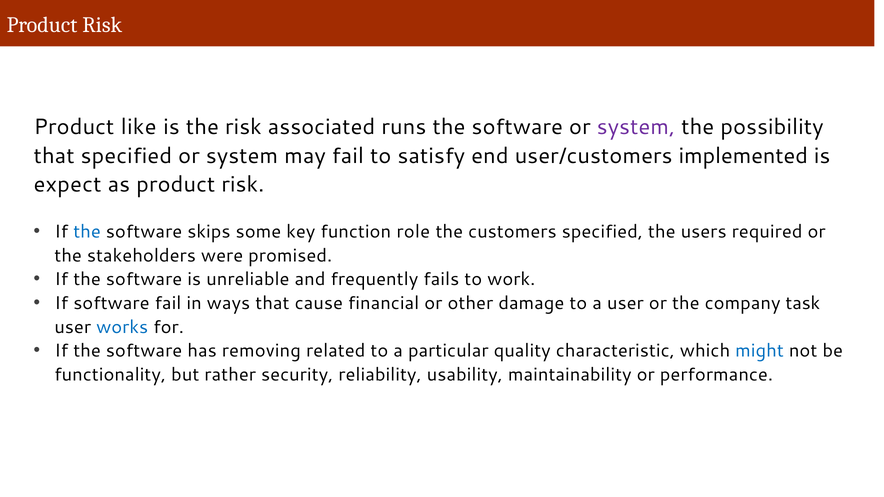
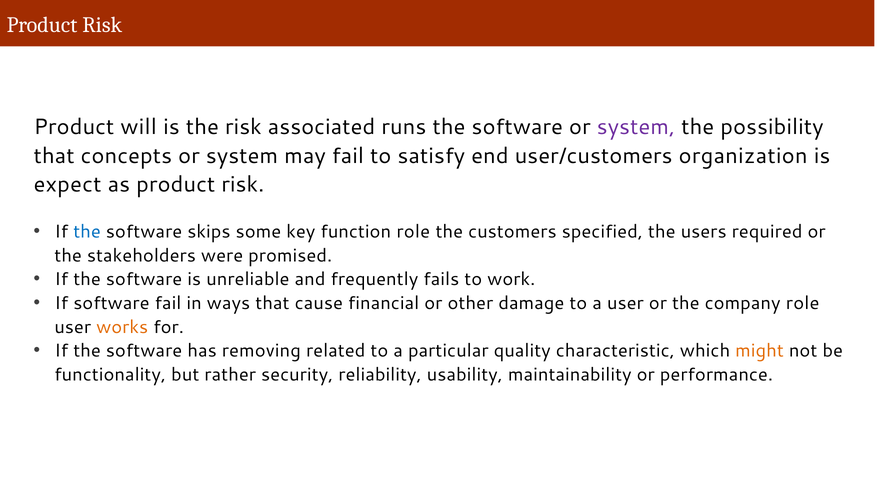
like: like -> will (139, 127)
that specified: specified -> concepts (126, 156)
implemented: implemented -> organization (743, 156)
company task: task -> role (803, 303)
works colour: blue -> orange (122, 327)
might colour: blue -> orange (760, 351)
